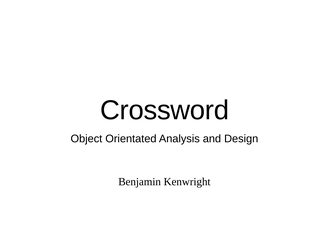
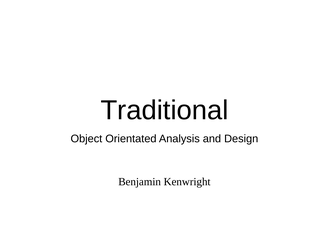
Crossword: Crossword -> Traditional (164, 110)
